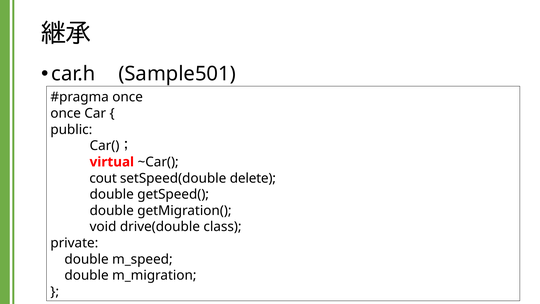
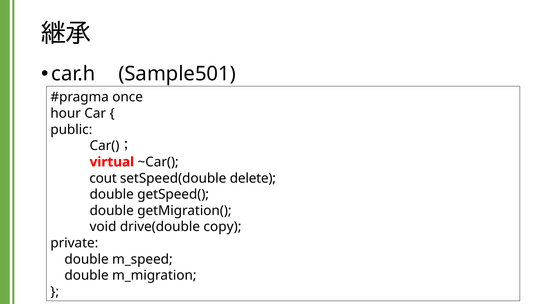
once: once -> hour (66, 113)
class: class -> copy (222, 227)
